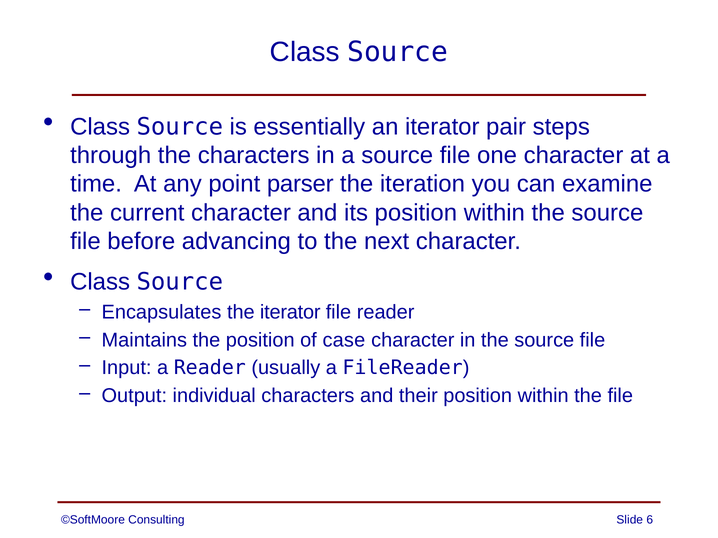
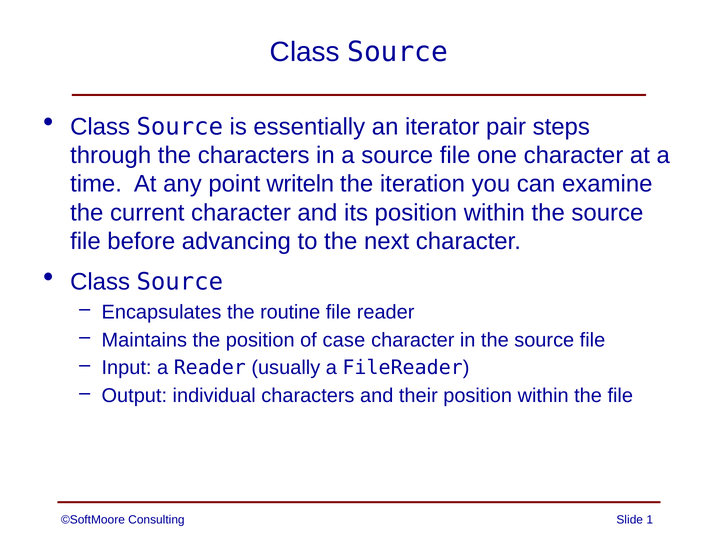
parser: parser -> writeln (300, 184)
the iterator: iterator -> routine (290, 312)
6: 6 -> 1 (650, 520)
